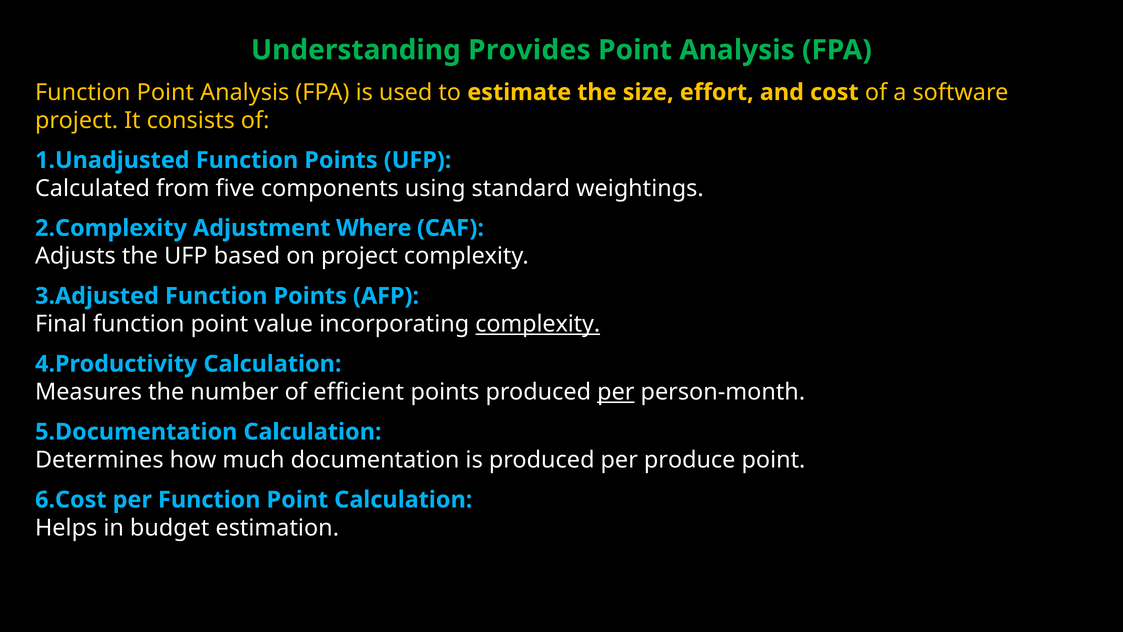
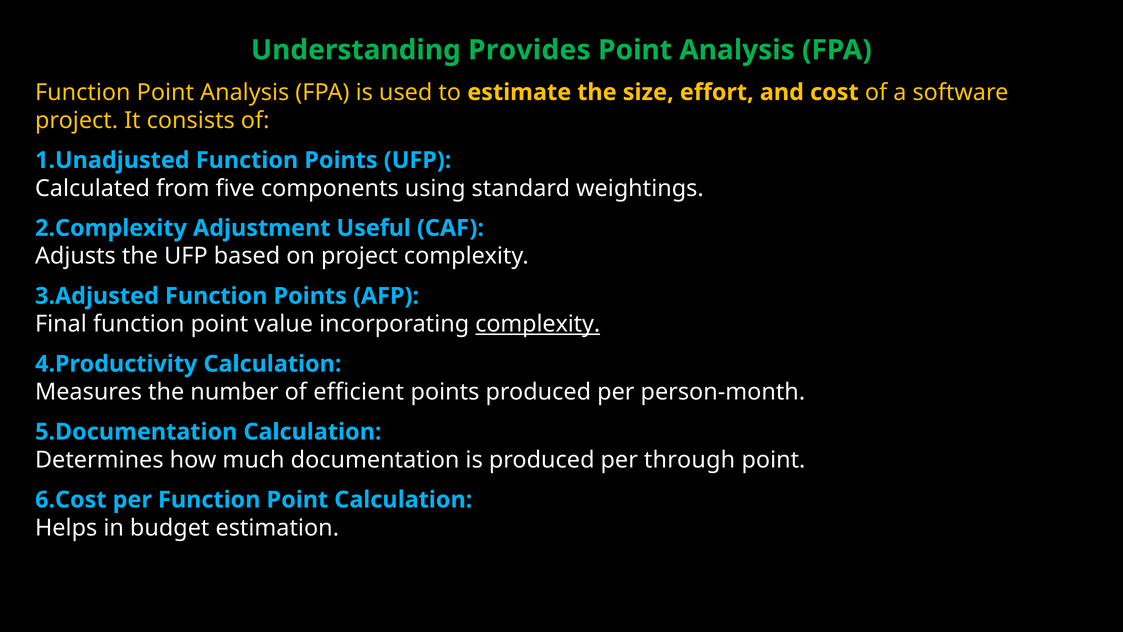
Where: Where -> Useful (374, 228)
per underline: present -> none (616, 392)
produce: produce -> through (690, 460)
